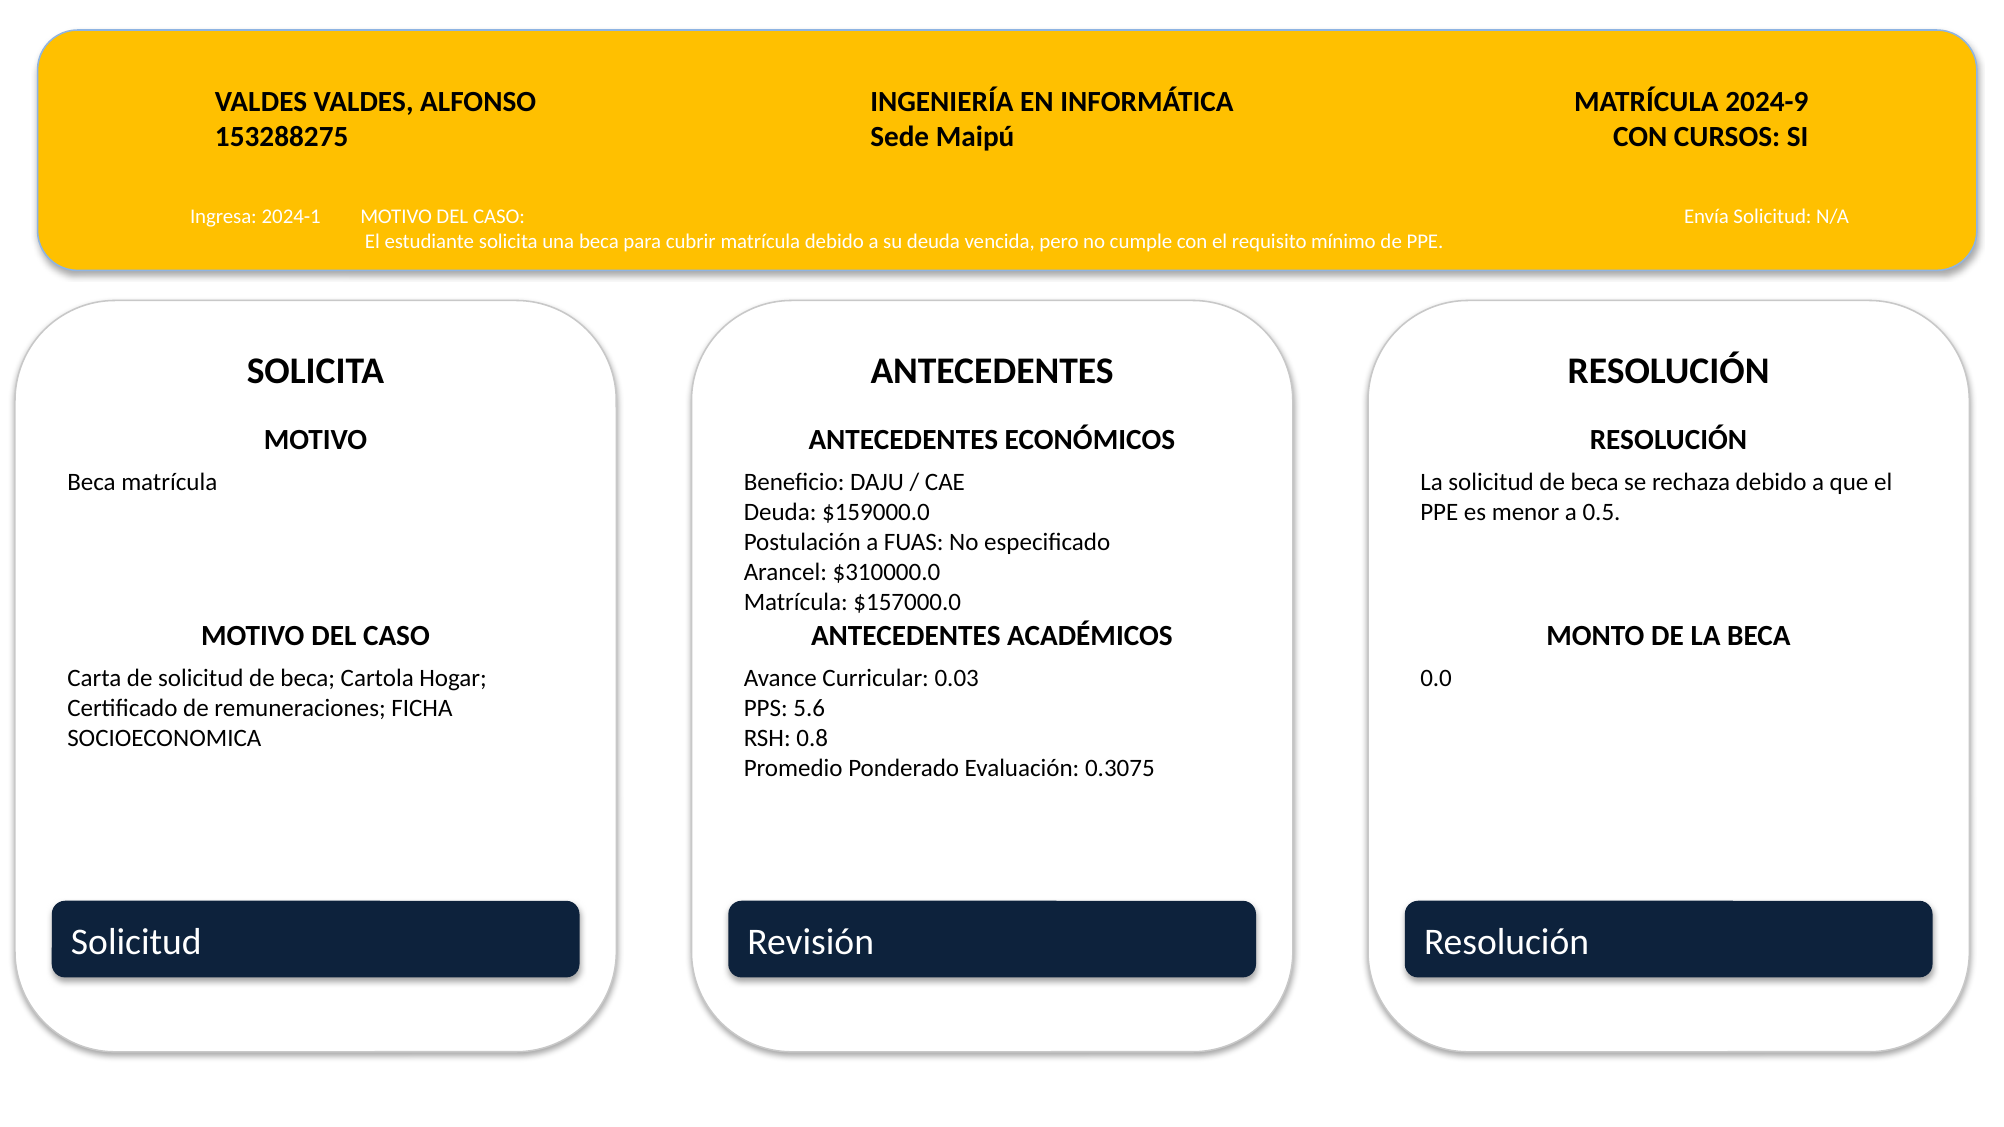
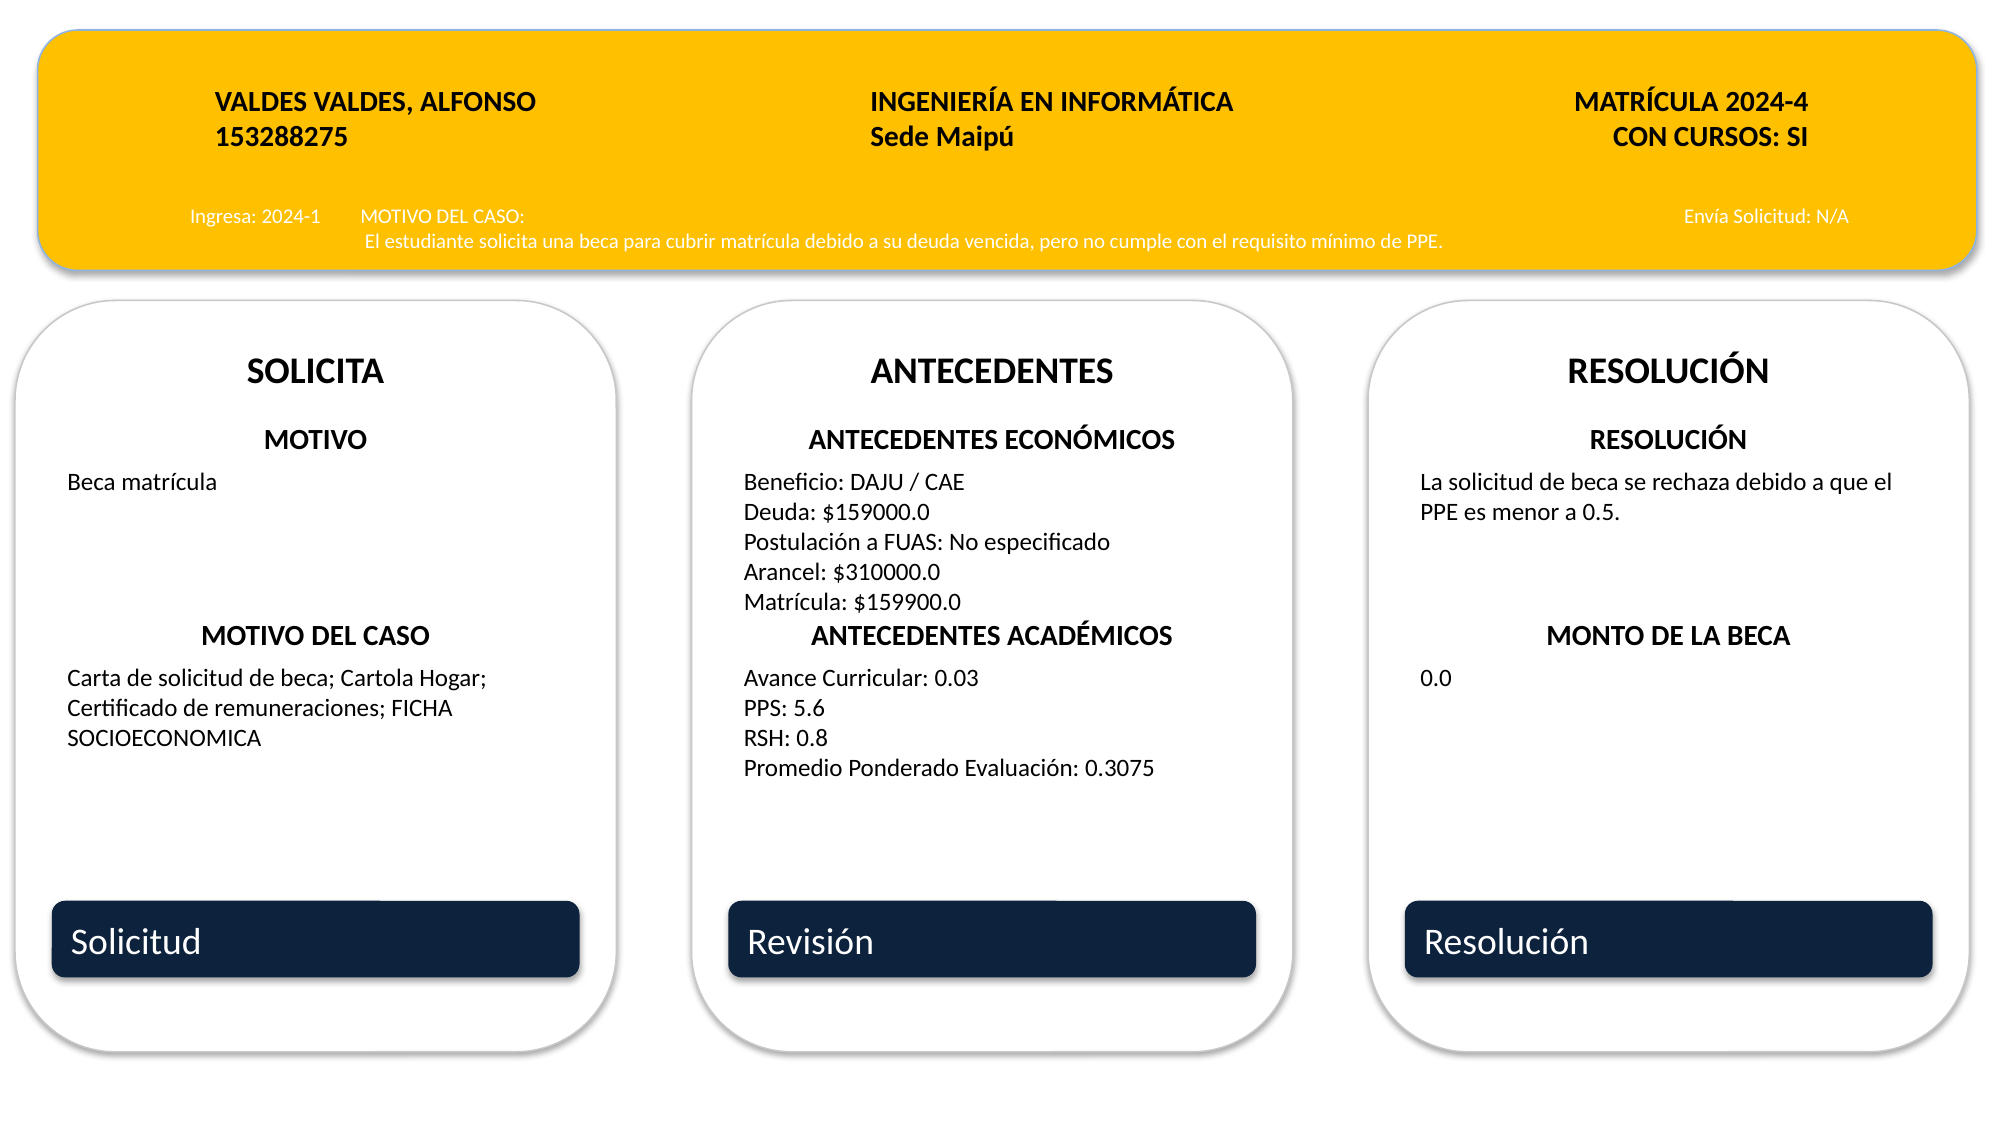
2024-9: 2024-9 -> 2024-4 (1767, 102)
$157000.0: $157000.0 -> $159900.0 (907, 603)
